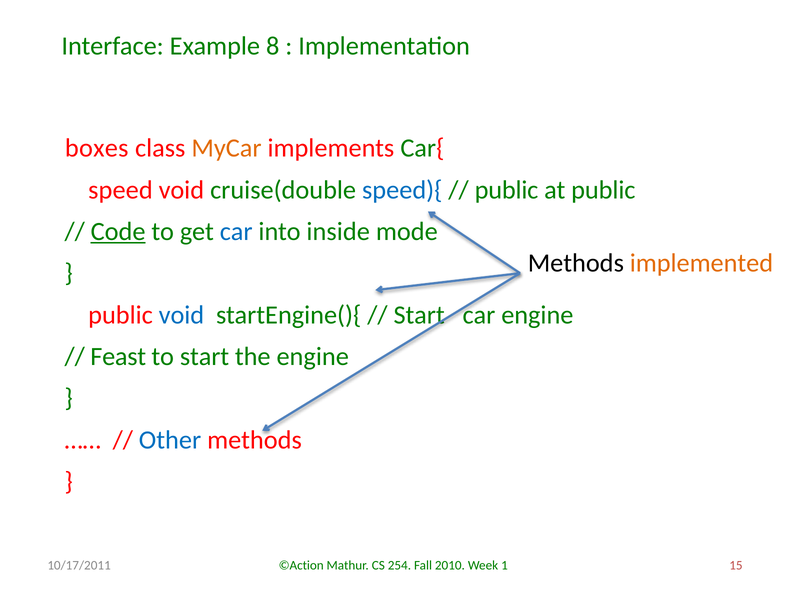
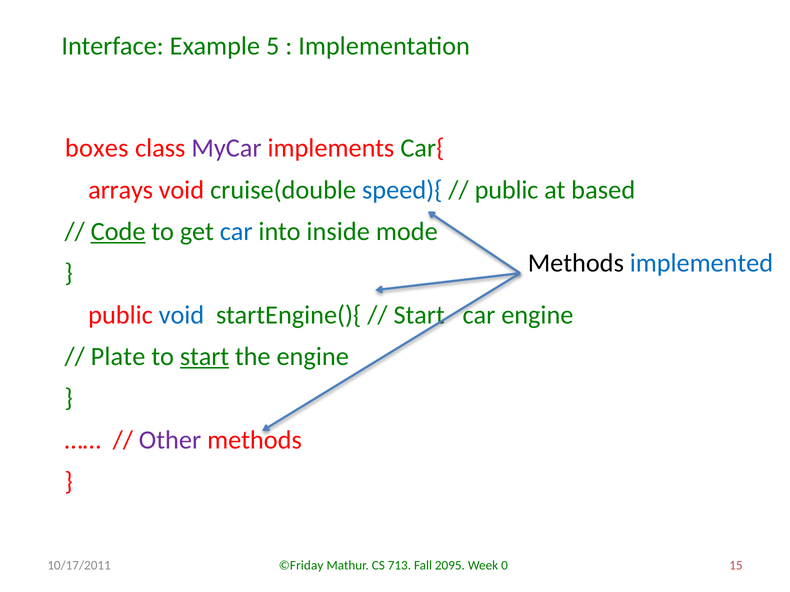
8: 8 -> 5 (273, 46)
MyCar colour: orange -> purple (226, 148)
speed: speed -> arrays (121, 190)
at public: public -> based (603, 190)
implemented colour: orange -> blue (701, 264)
Feast: Feast -> Plate (118, 357)
start underline: none -> present (205, 357)
Other colour: blue -> purple (170, 440)
©Action: ©Action -> ©Friday (301, 566)
254: 254 -> 713 (399, 566)
2010: 2010 -> 2095 (450, 566)
1: 1 -> 0 (504, 566)
